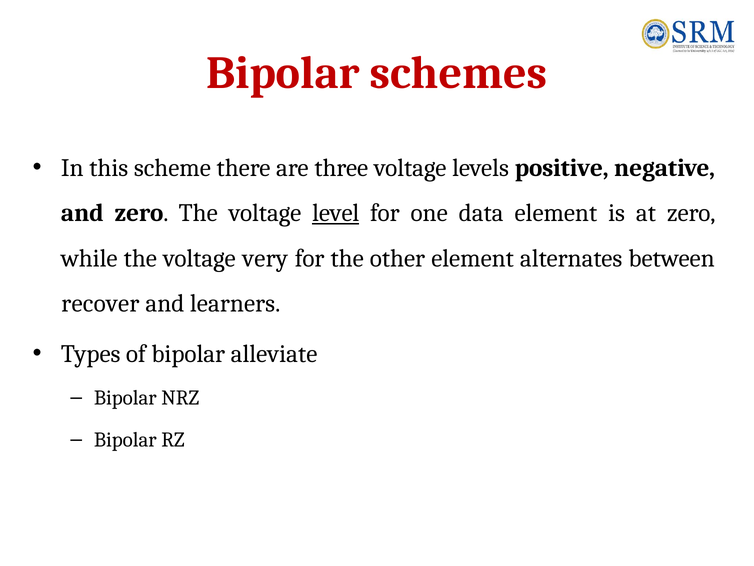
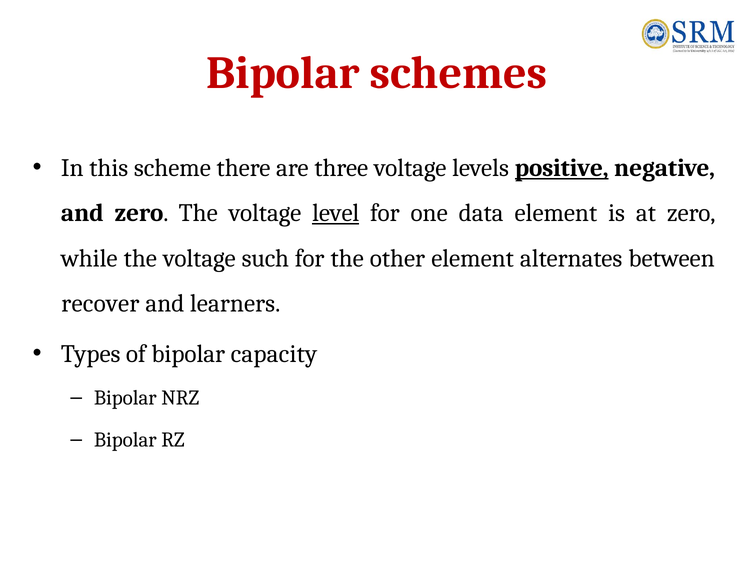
positive underline: none -> present (562, 168)
very: very -> such (265, 258)
alleviate: alleviate -> capacity (274, 354)
